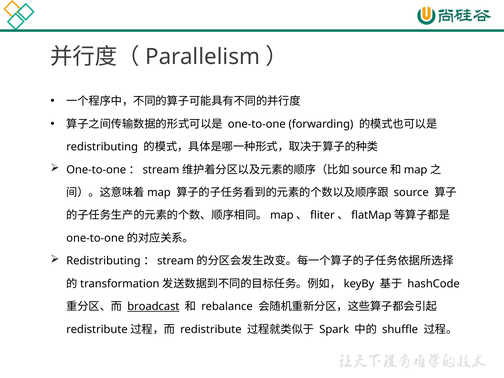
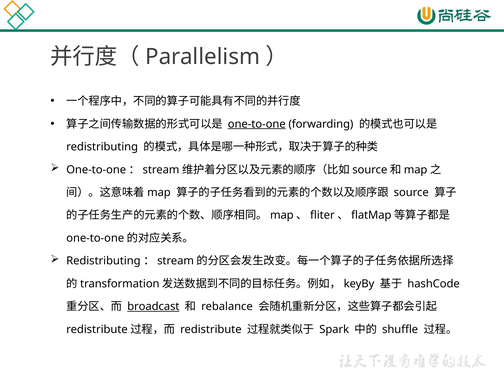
one-to-one underline: none -> present (257, 124)
